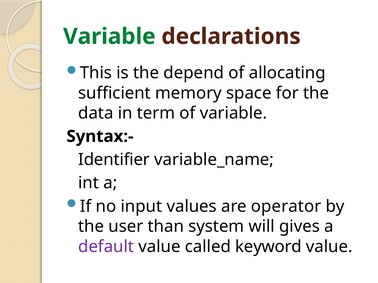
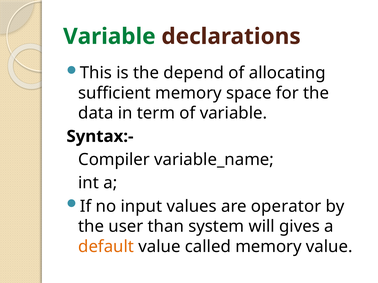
Identifier: Identifier -> Compiler (114, 160)
default colour: purple -> orange (106, 247)
called keyword: keyword -> memory (268, 247)
